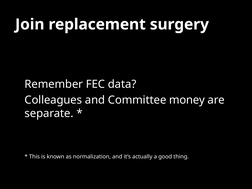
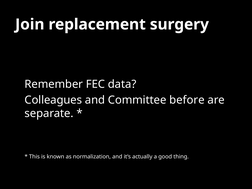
money: money -> before (187, 100)
